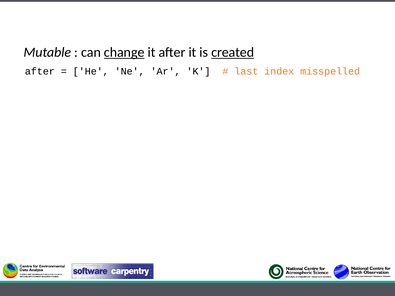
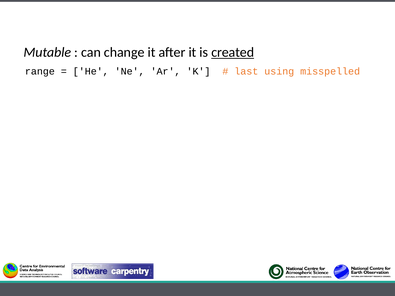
change underline: present -> none (124, 52)
after: after -> range (40, 71)
index: index -> using (279, 71)
